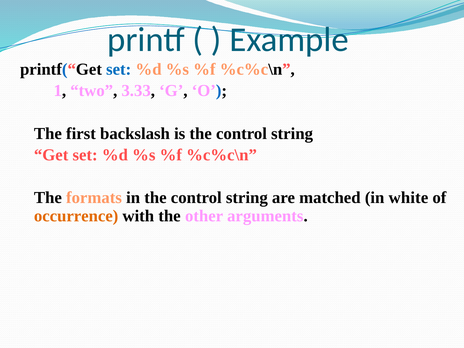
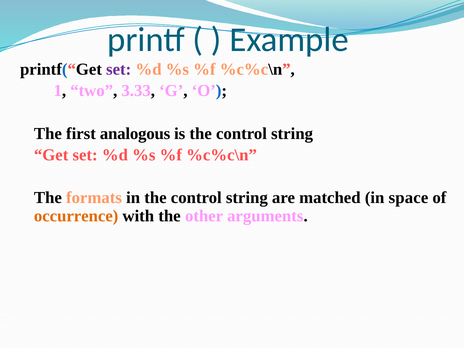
set colour: blue -> purple (119, 69)
backslash: backslash -> analogous (135, 134)
white: white -> space (408, 198)
